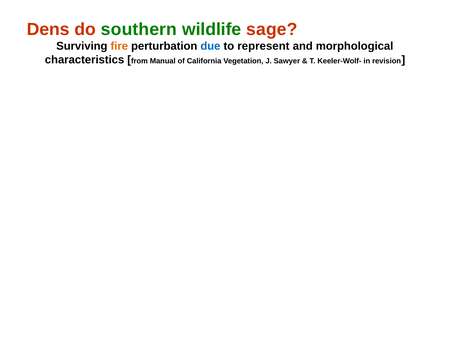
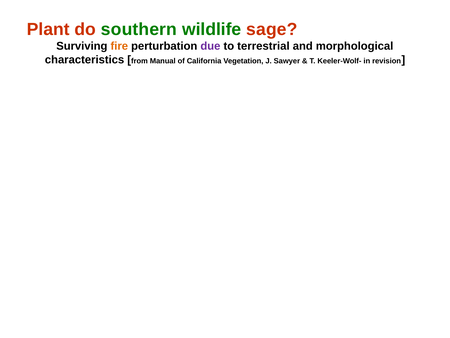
Dens: Dens -> Plant (48, 29)
due colour: blue -> purple (210, 46)
represent: represent -> terrestrial (263, 46)
